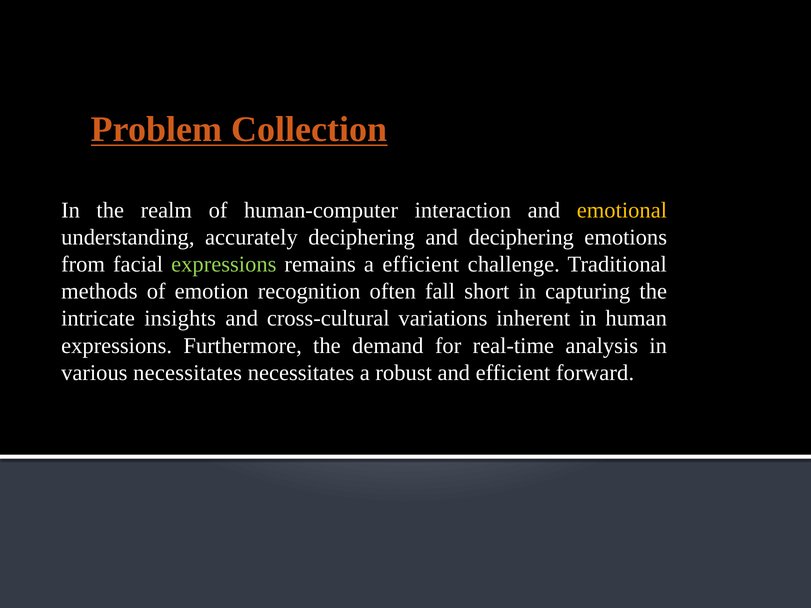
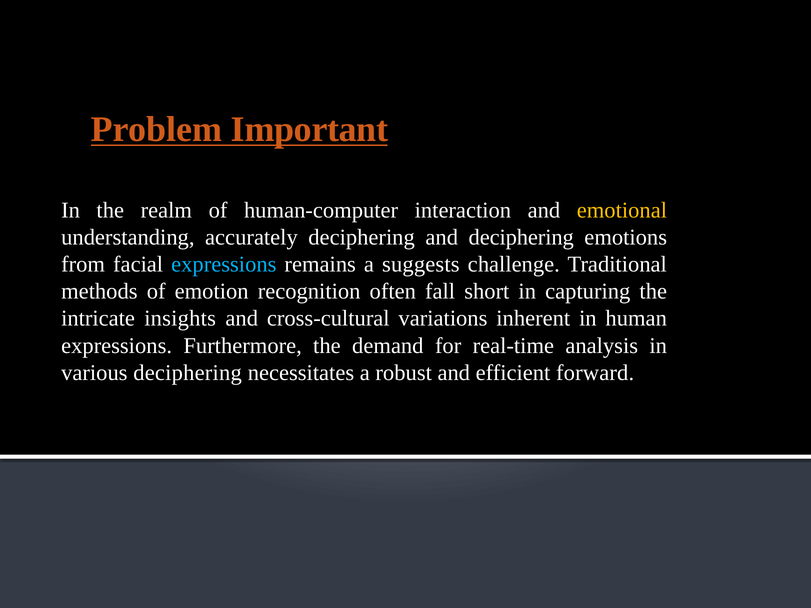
Collection: Collection -> Important (310, 130)
expressions colour: light green -> light blue (224, 265)
a efficient: efficient -> suggests (421, 265)
various necessitates: necessitates -> deciphering (188, 373)
